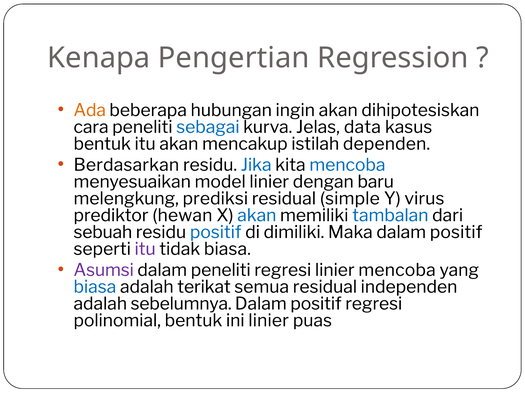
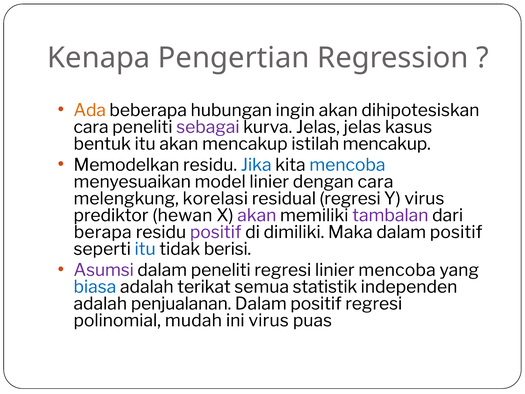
sebagai colour: blue -> purple (208, 127)
Jelas data: data -> jelas (362, 127)
istilah dependen: dependen -> mencakup (387, 144)
Berdasarkan: Berdasarkan -> Memodelkan (126, 165)
dengan baru: baru -> cara (375, 182)
prediksi: prediksi -> korelasi (215, 198)
residual simple: simple -> regresi (350, 198)
akan colour: blue -> purple (257, 215)
tambalan colour: blue -> purple (390, 215)
sebuah: sebuah -> berapa (103, 232)
positif colour: blue -> purple (216, 232)
itu colour: purple -> blue (145, 249)
tidak biasa: biasa -> berisi (228, 249)
semua residual: residual -> statistik (325, 287)
sebelumnya: sebelumnya -> penjualanan (181, 304)
polinomial bentuk: bentuk -> mudah (193, 320)
ini linier: linier -> virus (269, 320)
